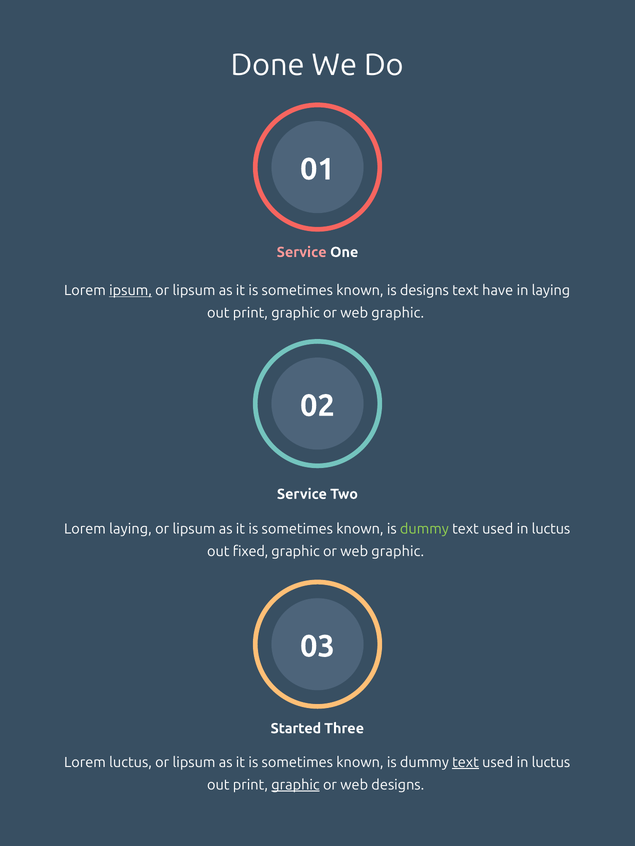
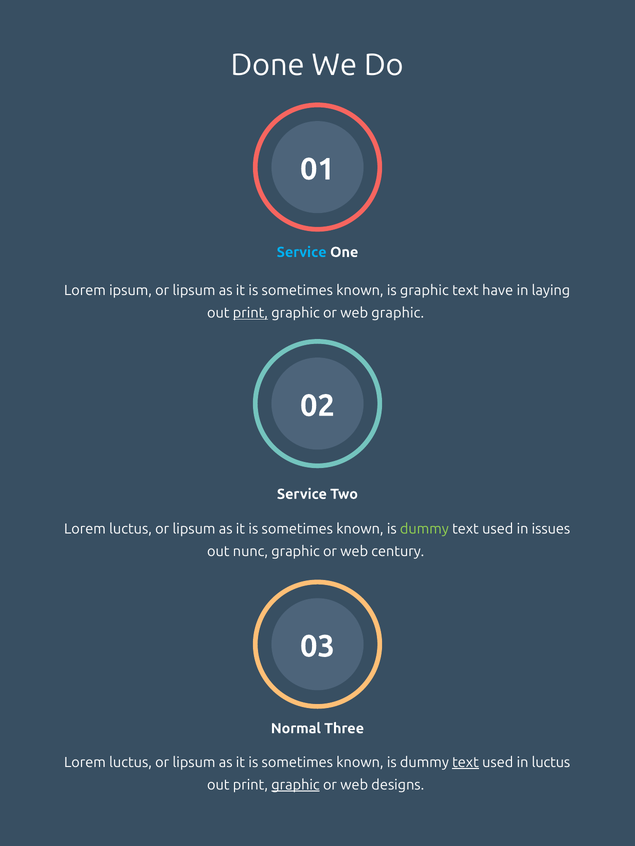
Service colour: pink -> light blue (302, 252)
ipsum underline: present -> none (131, 291)
is designs: designs -> graphic (424, 291)
print underline: none -> present (250, 313)
laying: laying -> luctus (131, 529)
luctus: luctus -> issues (551, 529)
fixed: fixed -> nunc (250, 552)
graphic: graphic -> century (398, 552)
Started: Started -> Normal (296, 729)
